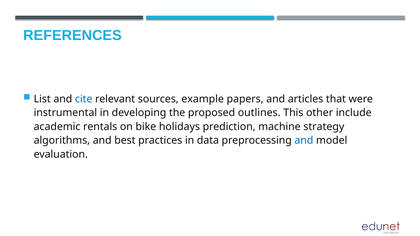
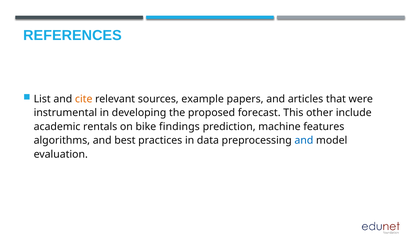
cite colour: blue -> orange (84, 99)
outlines: outlines -> forecast (259, 113)
holidays: holidays -> findings (179, 127)
strategy: strategy -> features (324, 127)
